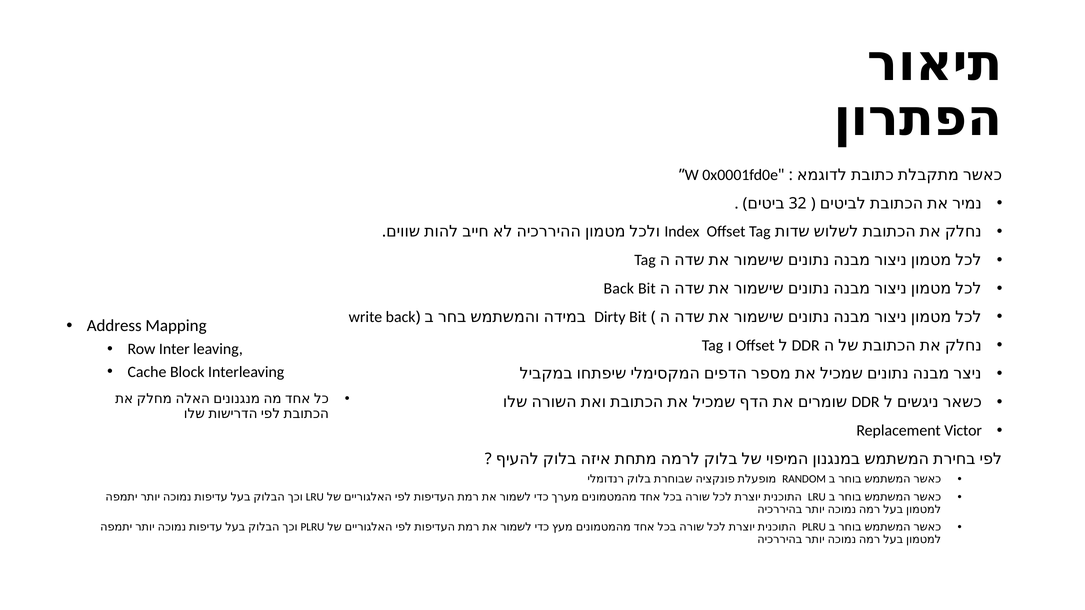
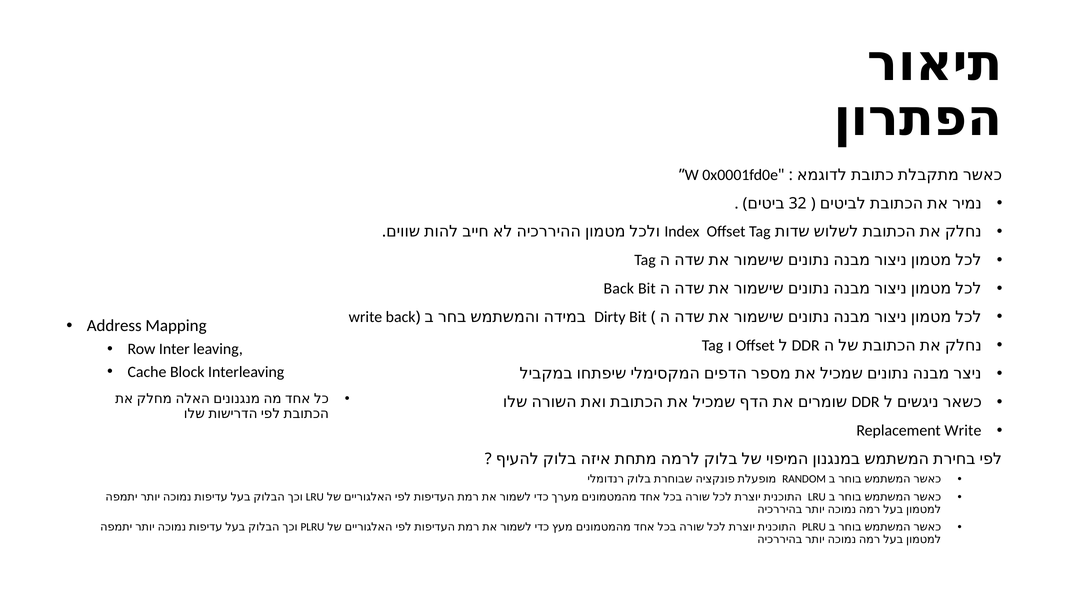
Replacement Victor: Victor -> Write (963, 431)
